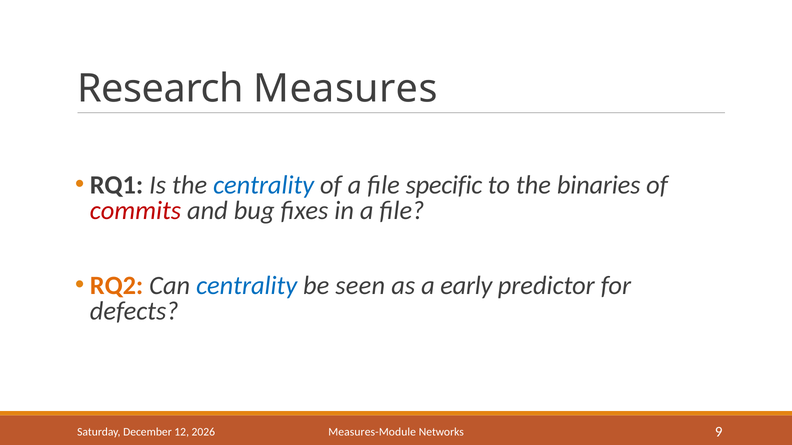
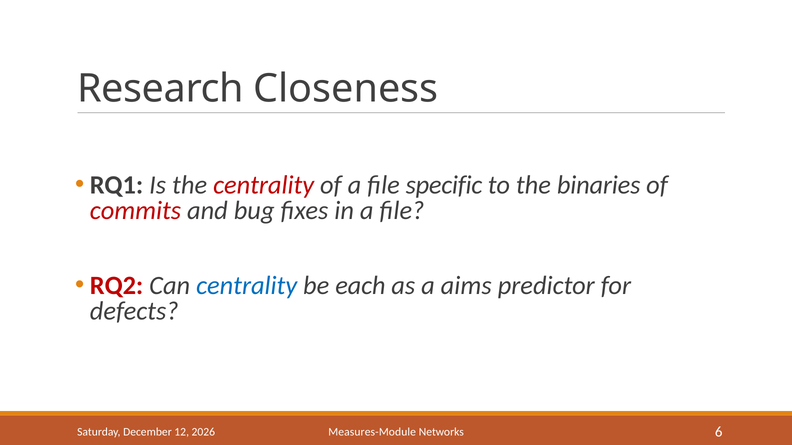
Measures: Measures -> Closeness (346, 89)
centrality colour: blue -> red (264, 185)
RQ2 colour: orange -> red (117, 286)
seen: seen -> each (360, 286)
early: early -> aims (466, 286)
9: 9 -> 6 (719, 432)
